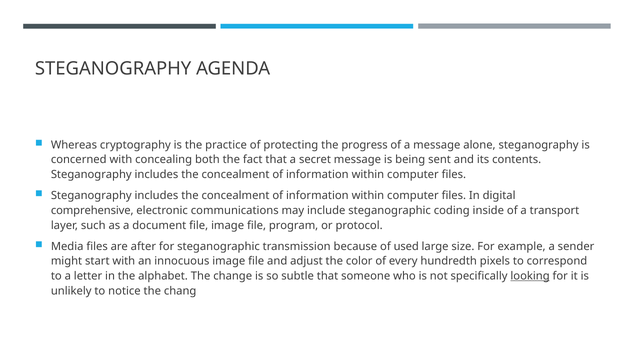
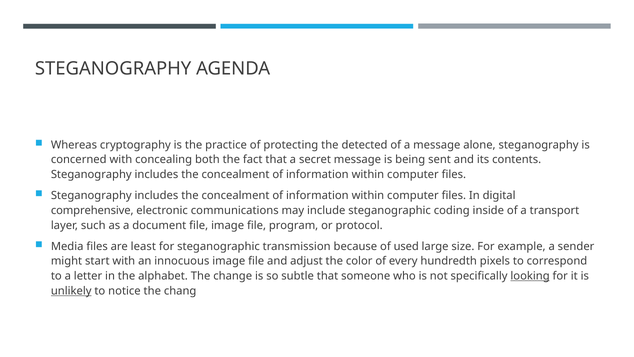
progress: progress -> detected (365, 145)
after: after -> least (143, 246)
unlikely underline: none -> present (71, 291)
